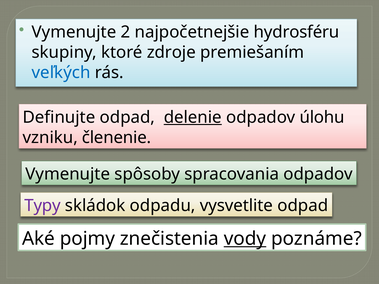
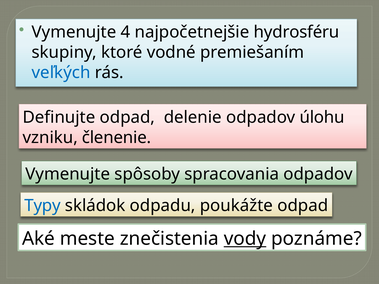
2: 2 -> 4 (125, 32)
zdroje: zdroje -> vodné (171, 52)
delenie underline: present -> none (193, 117)
Typy colour: purple -> blue (43, 206)
vysvetlite: vysvetlite -> poukážte (236, 206)
pojmy: pojmy -> meste (87, 239)
